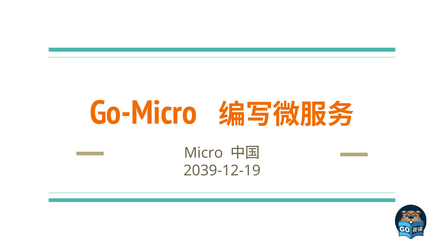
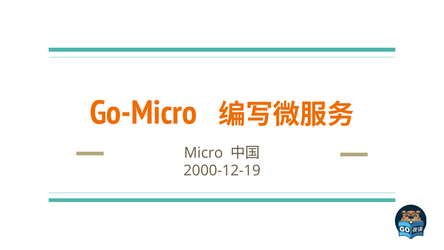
2039-12-19: 2039-12-19 -> 2000-12-19 (222, 171)
